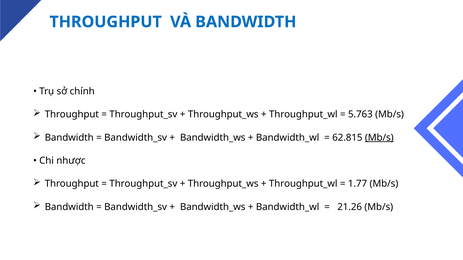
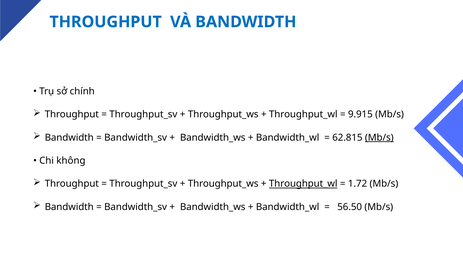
5.763: 5.763 -> 9.915 (360, 115)
nhược: nhược -> không (71, 161)
Throughput_wl underline: none -> present (303, 184)
1.77: 1.77 -> 1.72 (358, 184)
21.26: 21.26 -> 56.50 (350, 207)
